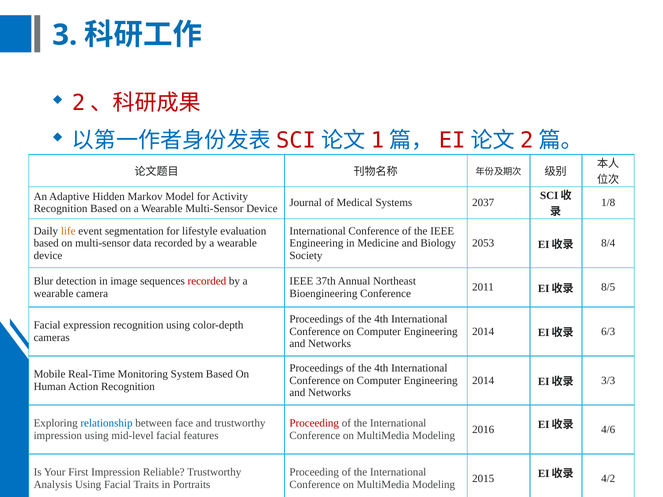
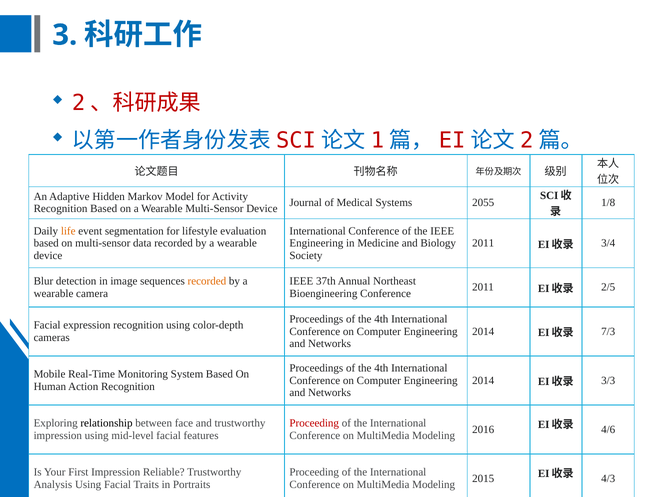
2037: 2037 -> 2055 (483, 203)
2053: 2053 -> 2011 (483, 243)
8/4: 8/4 -> 3/4 (608, 243)
recorded colour: red -> orange (207, 281)
8/5: 8/5 -> 2/5 (608, 288)
6/3: 6/3 -> 7/3 (608, 332)
relationship colour: blue -> black (106, 424)
4/2: 4/2 -> 4/3 (608, 479)
